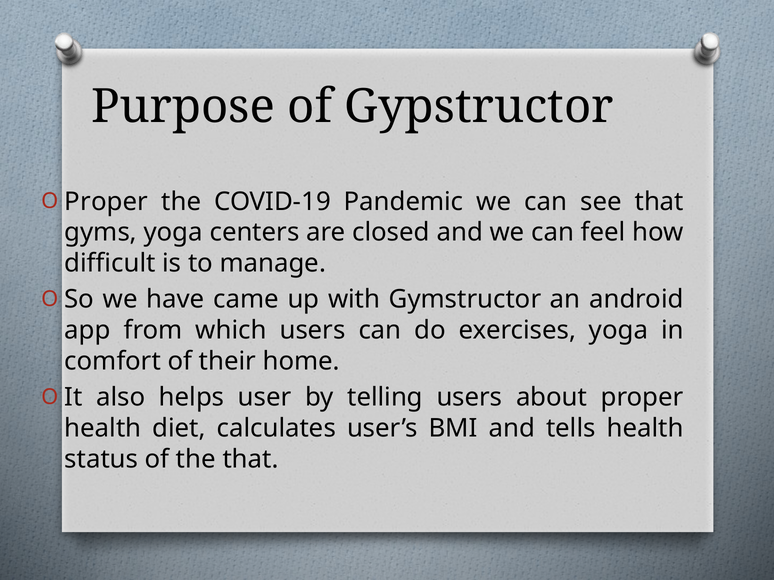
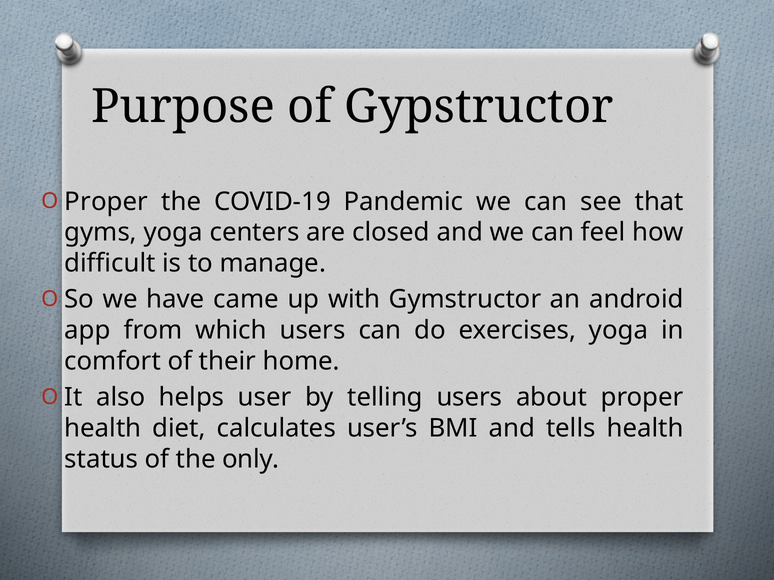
the that: that -> only (251, 460)
